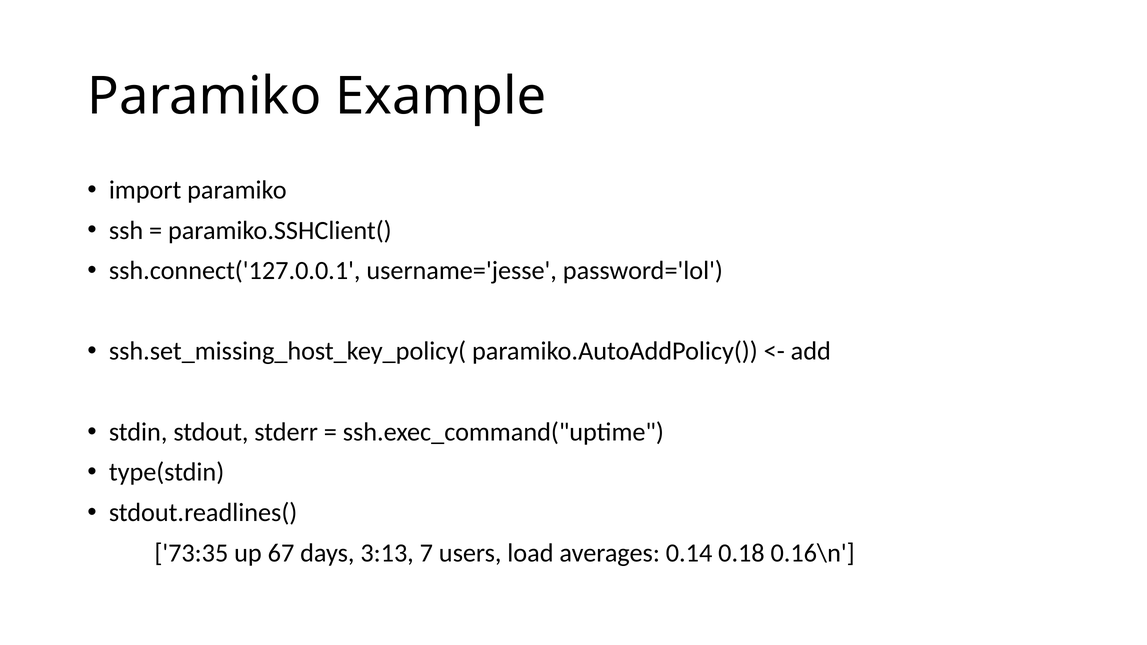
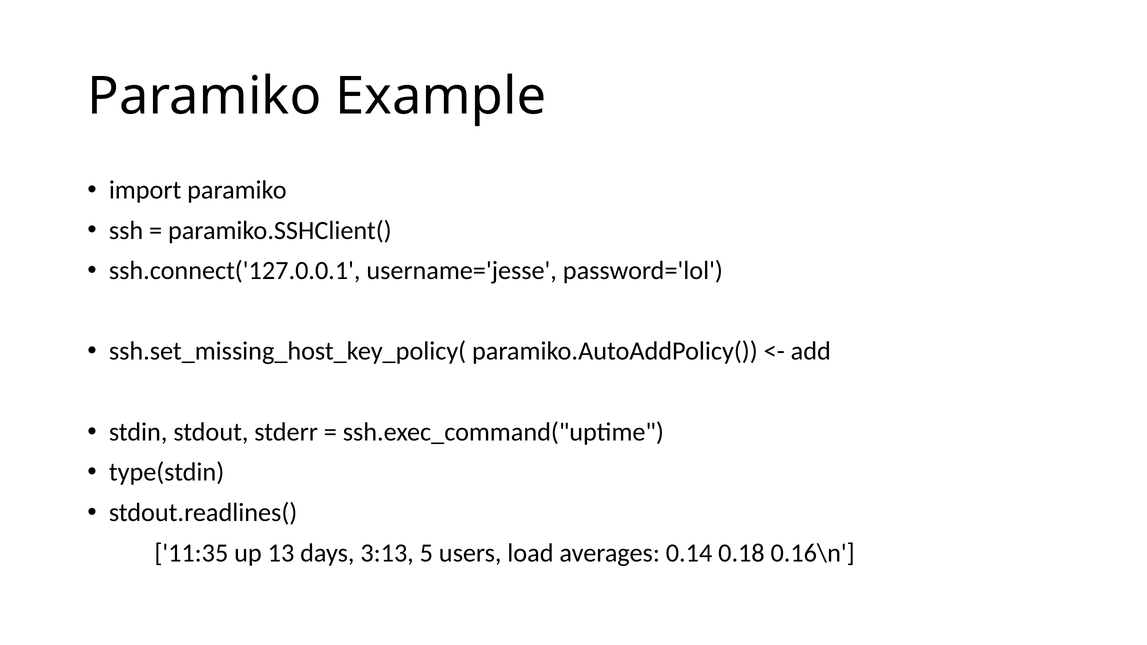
73:35: 73:35 -> 11:35 (191, 553)
67: 67 -> 13 (281, 553)
7: 7 -> 5 (426, 553)
